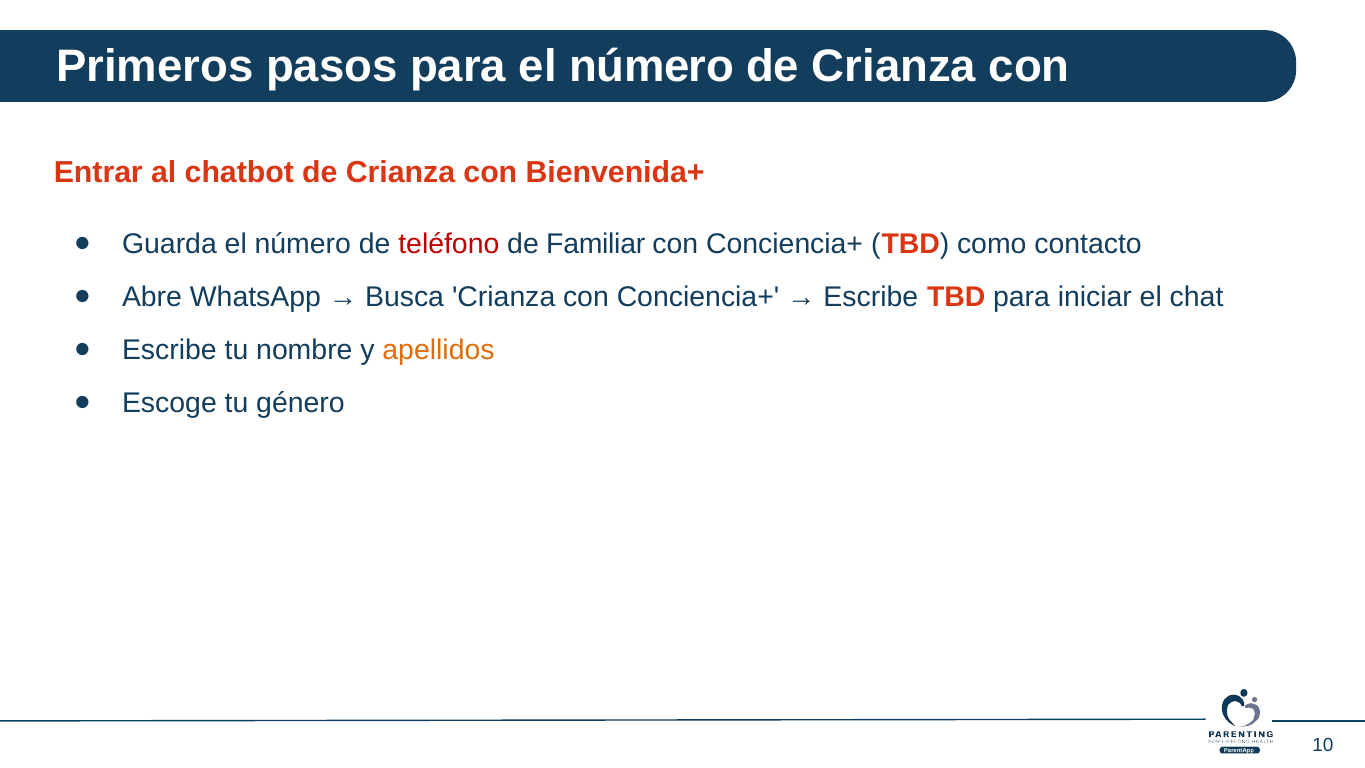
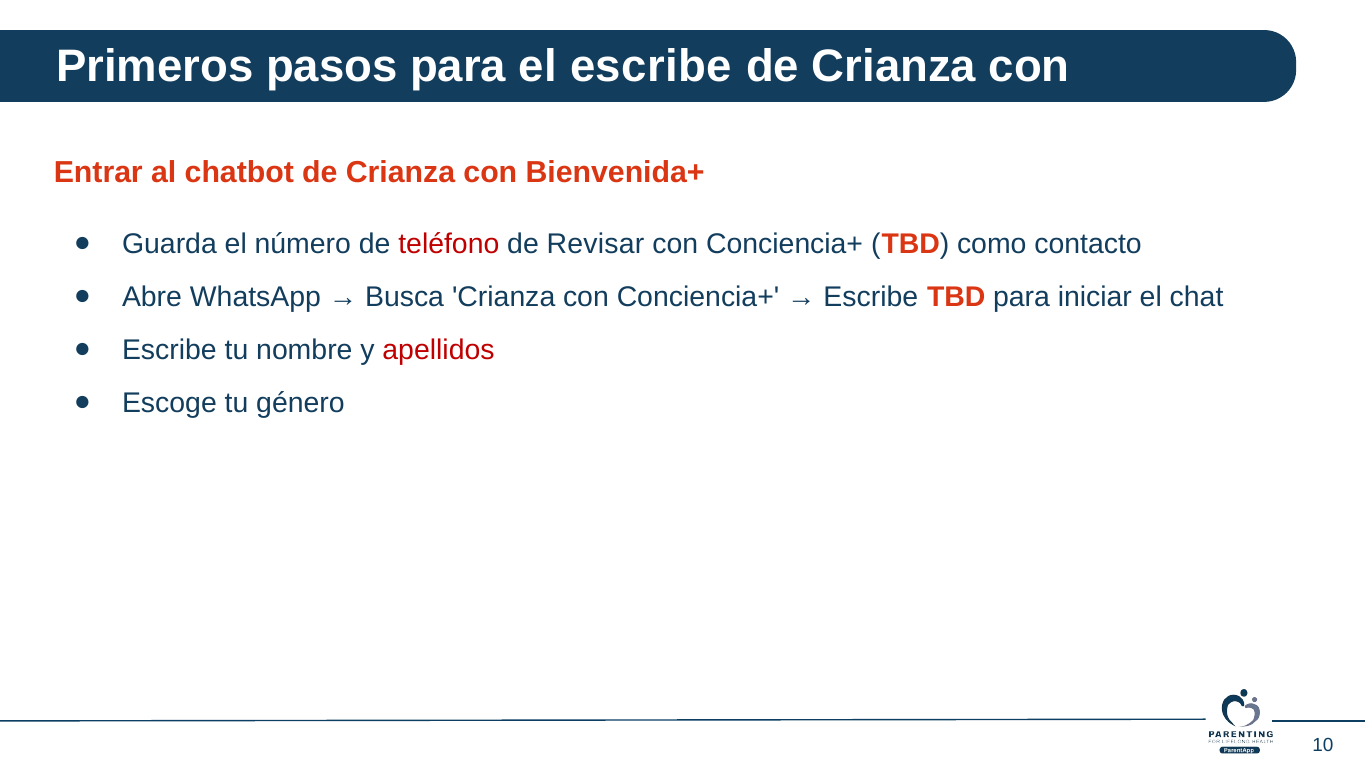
para el número: número -> escribe (651, 67)
Familiar: Familiar -> Revisar (595, 244)
apellidos colour: orange -> red (439, 350)
